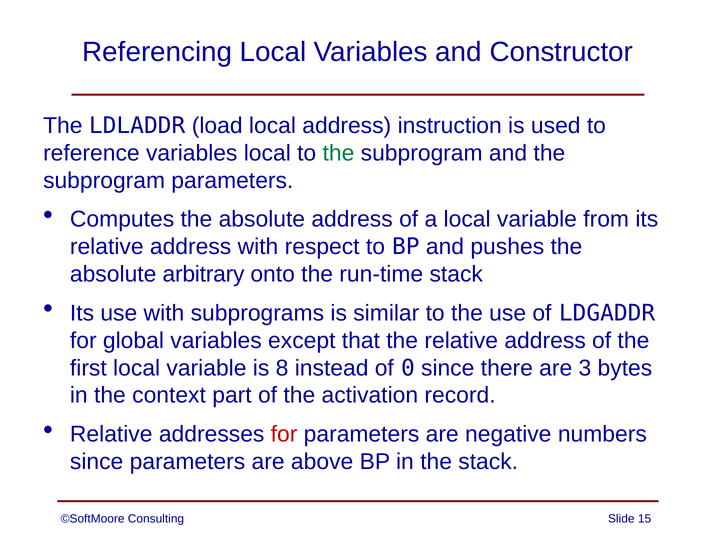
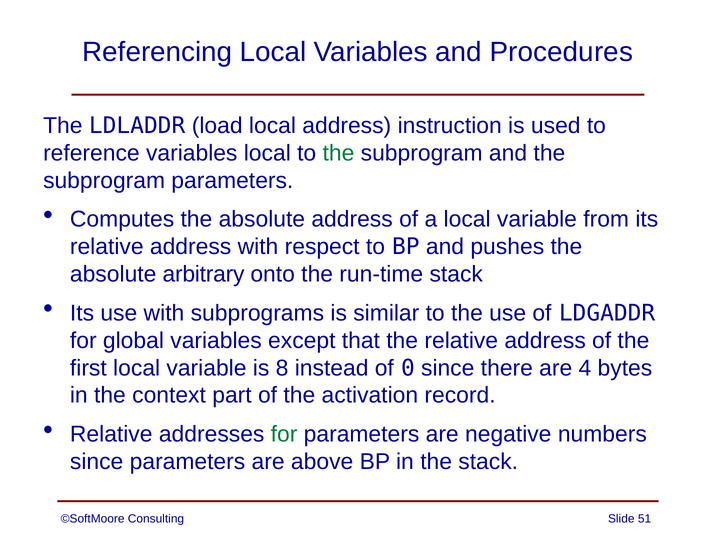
Constructor: Constructor -> Procedures (561, 52)
3: 3 -> 4 (585, 368)
for colour: red -> green (284, 434)
15: 15 -> 51 (645, 519)
